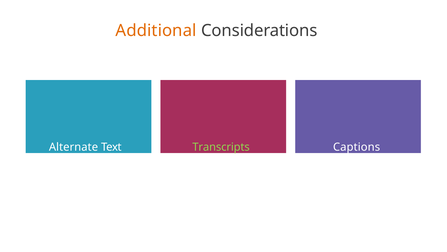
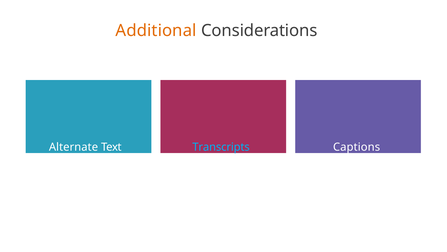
Transcripts colour: light green -> light blue (221, 147)
